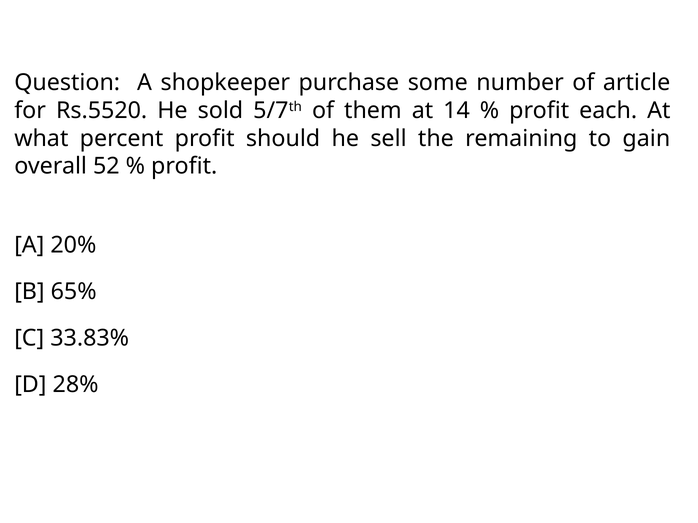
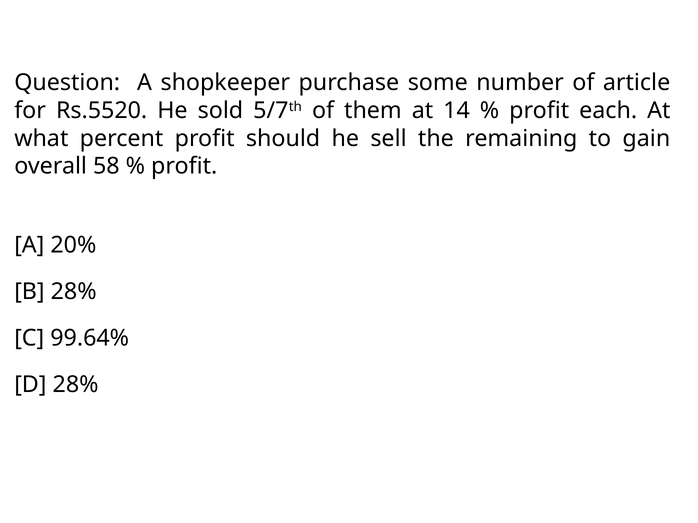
52: 52 -> 58 (106, 166)
B 65%: 65% -> 28% (74, 292)
33.83%: 33.83% -> 99.64% (90, 339)
